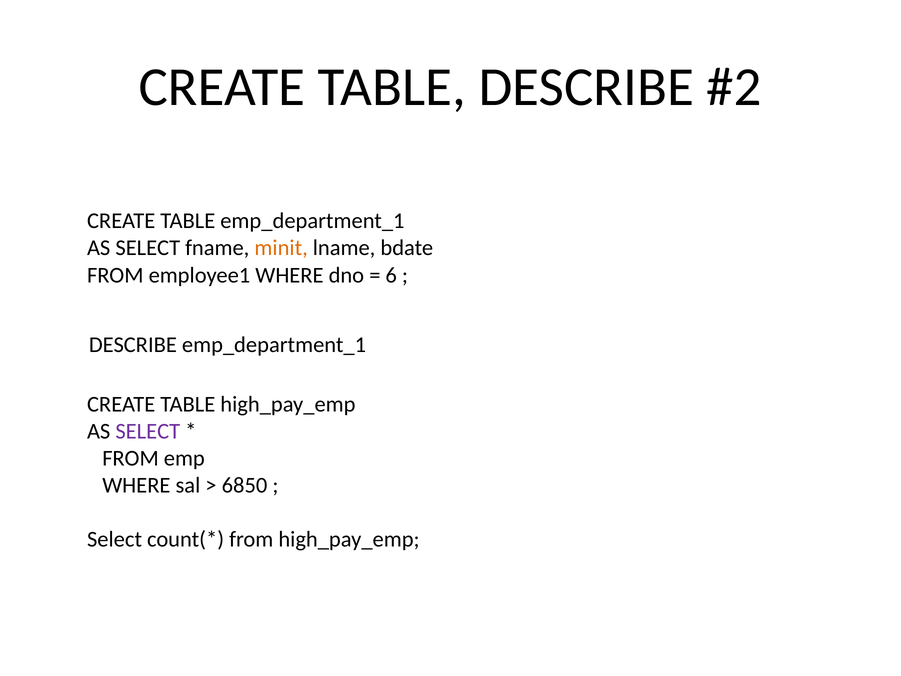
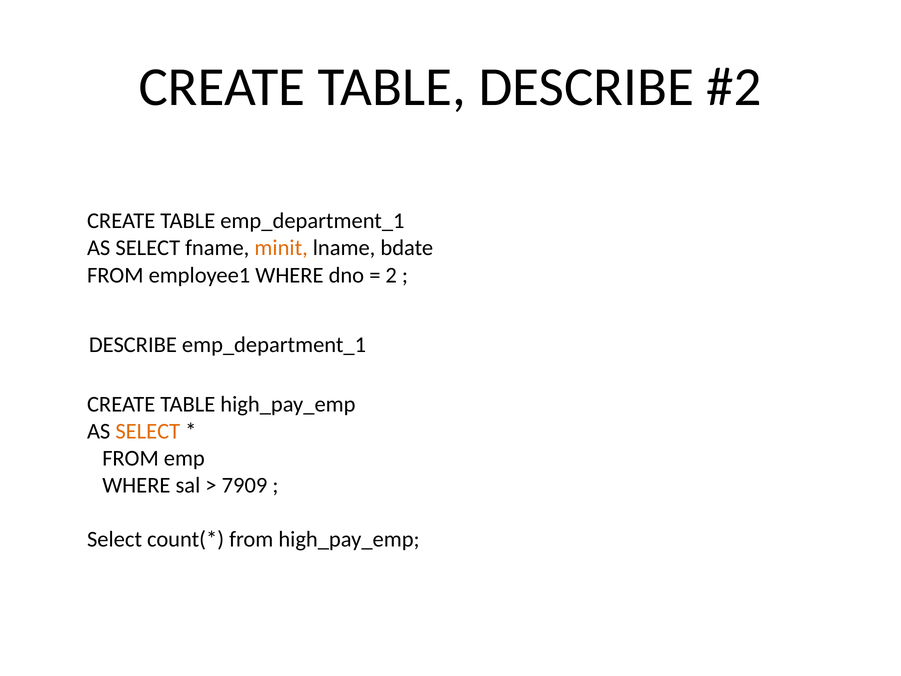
6: 6 -> 2 (391, 275)
SELECT colour: purple -> orange (148, 431)
6850: 6850 -> 7909 (245, 485)
